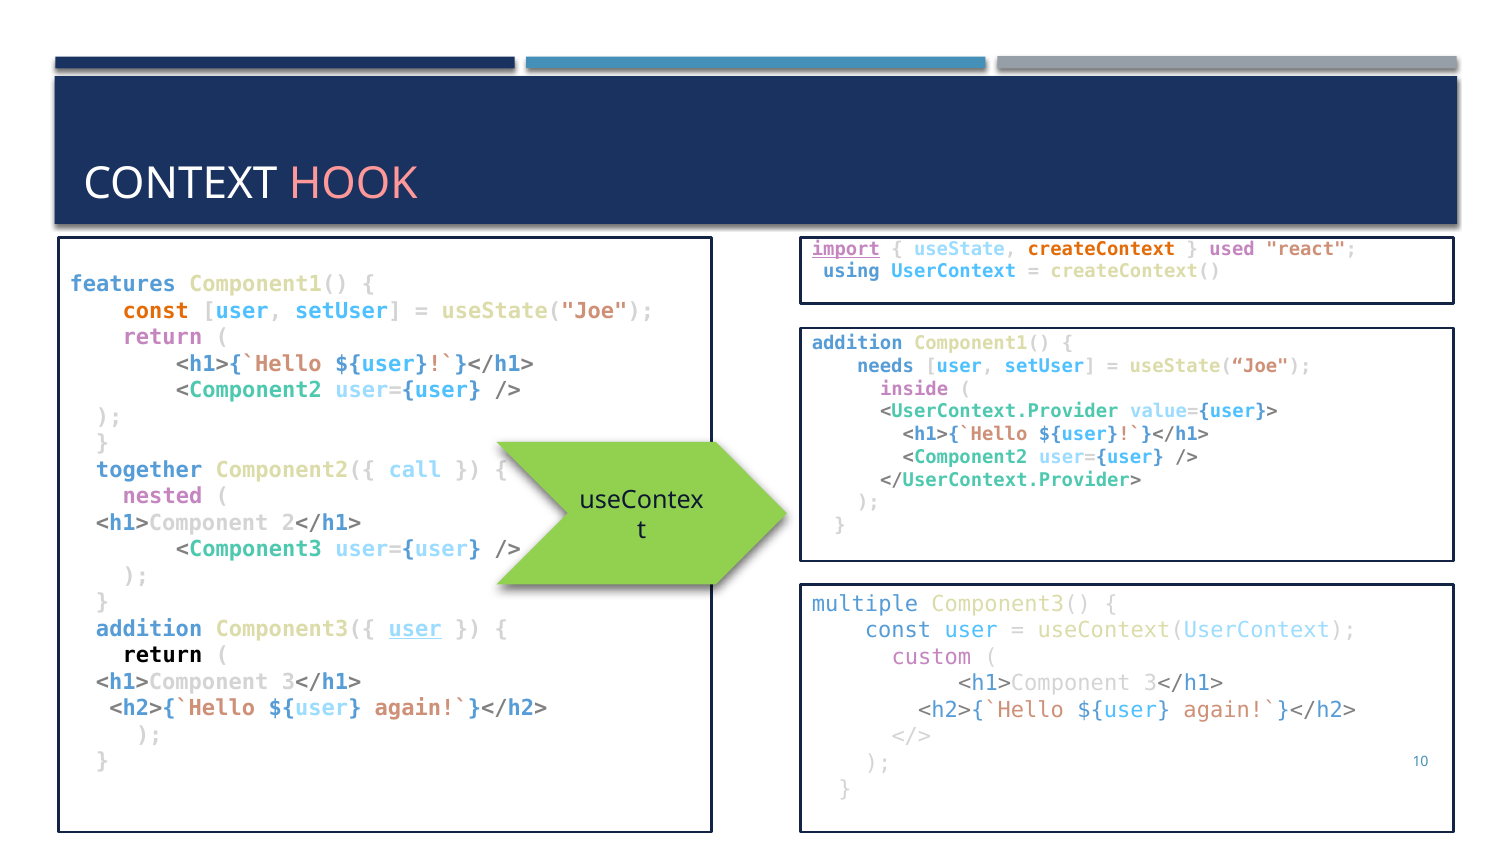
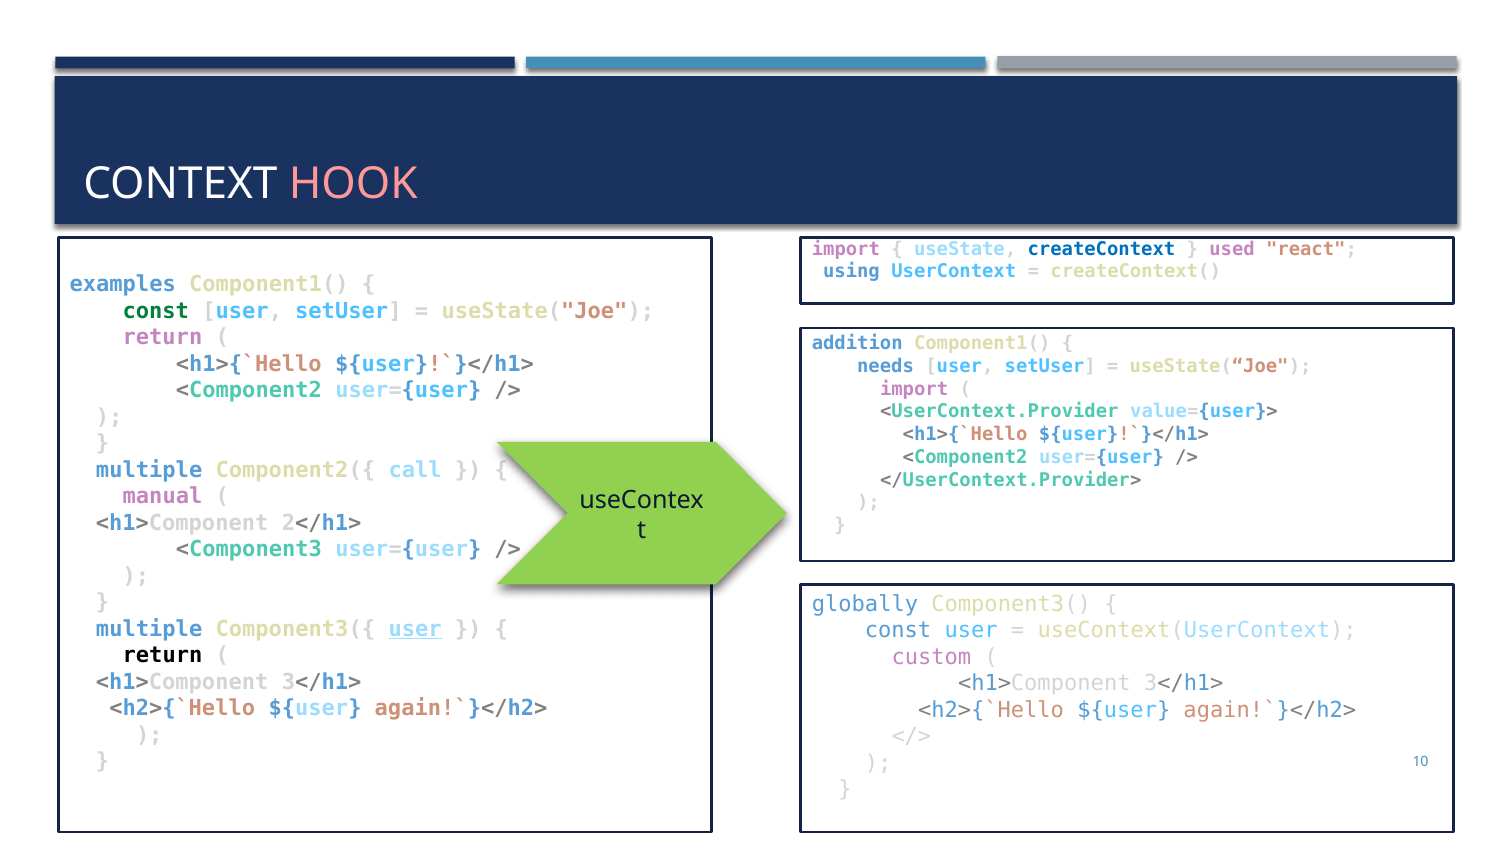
import underline: present -> none (846, 249)
createContext colour: orange -> blue (1101, 249)
features: features -> examples (123, 284)
const colour: orange -> green (156, 311)
inside: inside -> import (914, 389)
together: together -> multiple (149, 470)
nested: nested -> manual (162, 496)
multiple: multiple -> globally (865, 603)
addition: addition -> multiple (149, 629)
